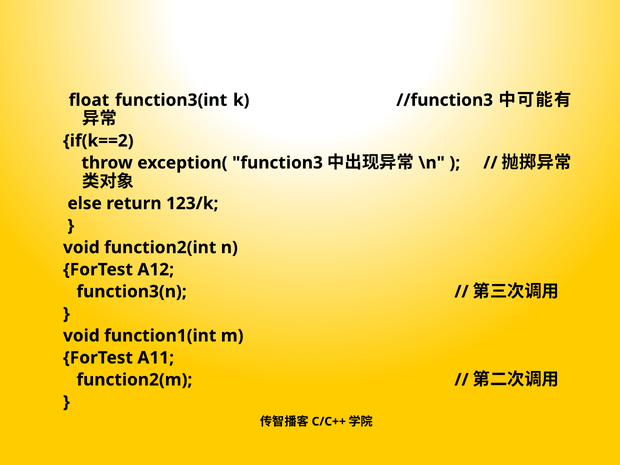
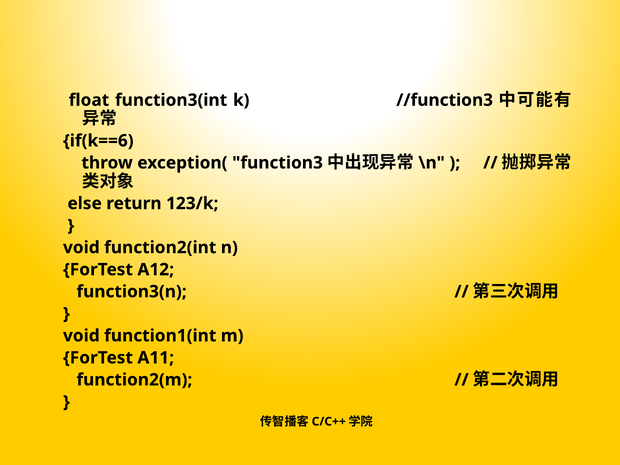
if(k==2: if(k==2 -> if(k==6 (98, 141)
